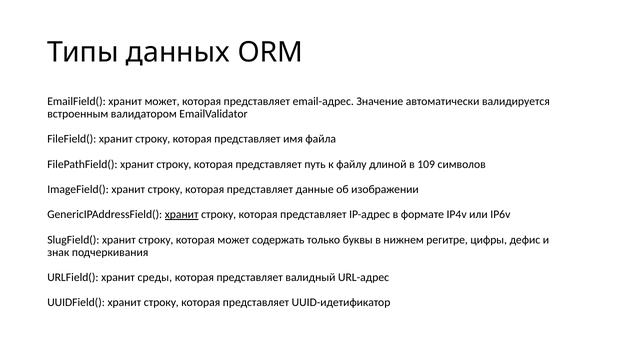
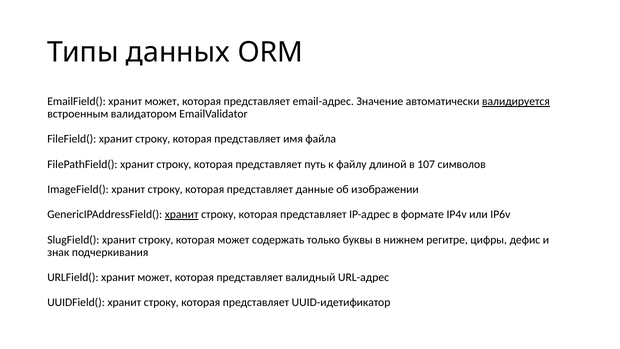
валидируется underline: none -> present (516, 101)
109: 109 -> 107 (426, 164)
URLField( хранит среды: среды -> может (155, 277)
